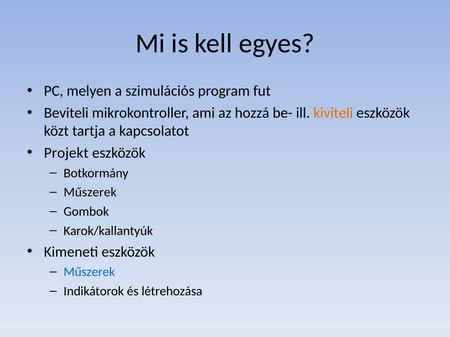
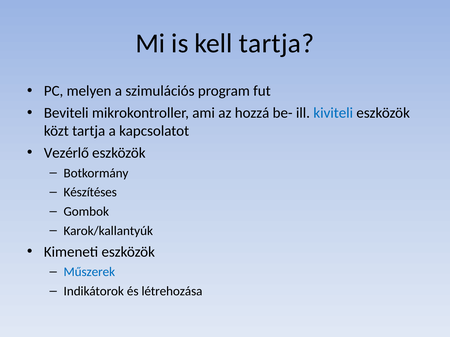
kell egyes: egyes -> tartja (276, 44)
kiviteli colour: orange -> blue (333, 113)
Projekt: Projekt -> Vezérlő (66, 153)
Műszerek: Műszerek -> Készítéses (90, 193)
